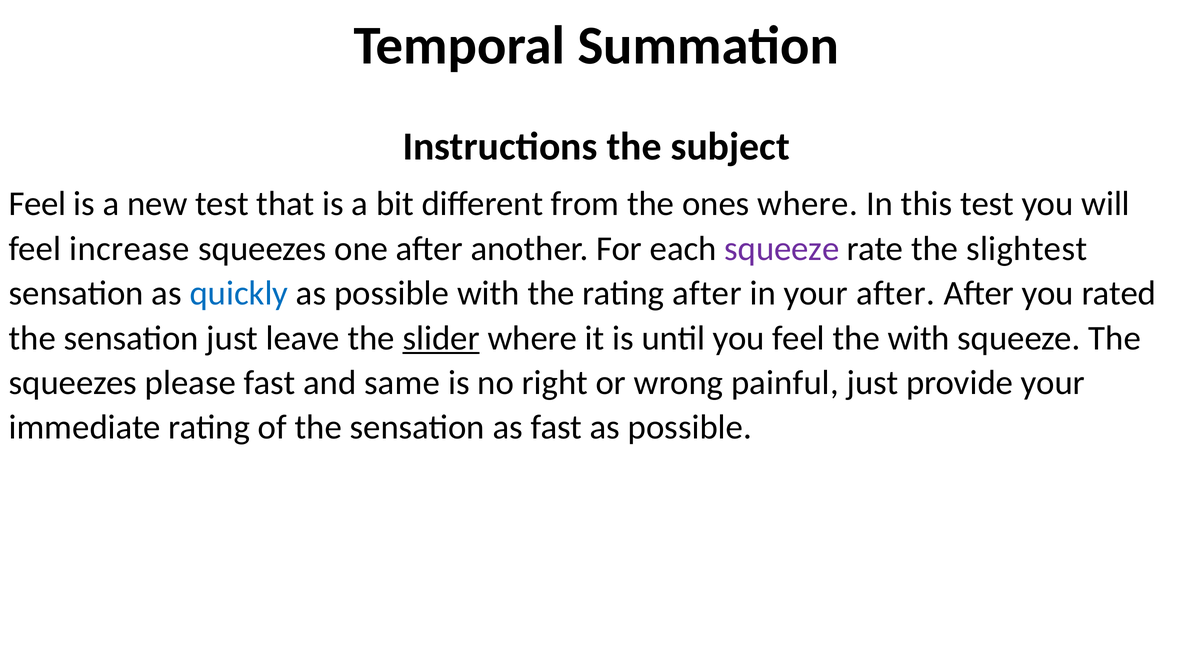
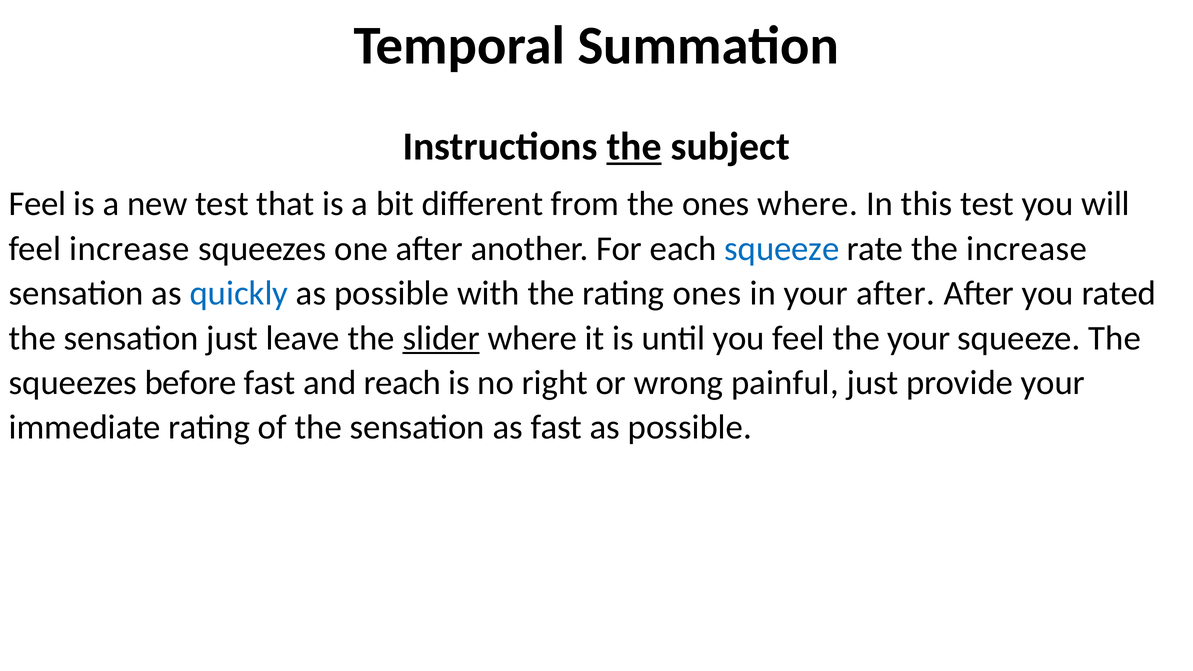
the underline: none -> present (634, 147)
squeeze colour: purple -> blue (782, 249)
the slightest: slightest -> increase (1027, 249)
rating after: after -> ones (707, 293)
the with: with -> your (919, 338)
please: please -> before (191, 383)
same: same -> reach (402, 383)
